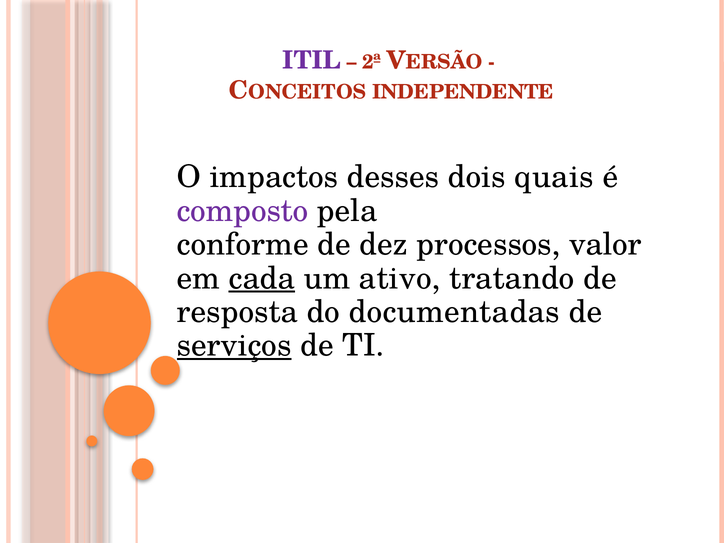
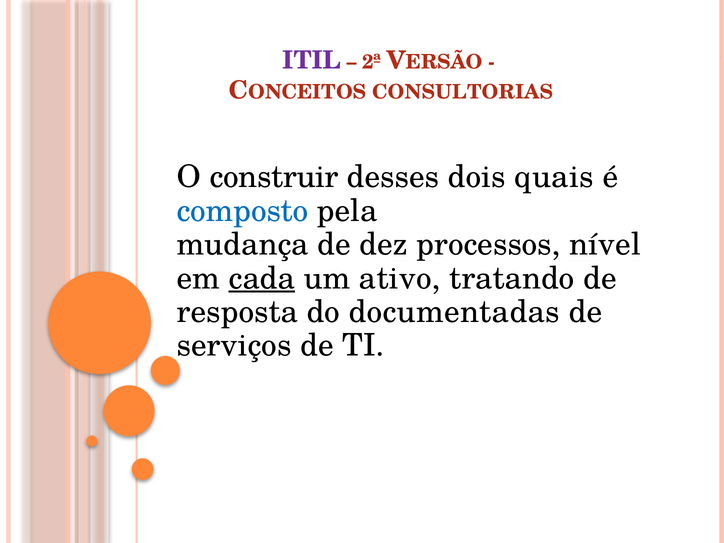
INDEPENDENTE: INDEPENDENTE -> CONSULTORIAS (463, 92)
impactos: impactos -> construir (274, 177)
composto colour: purple -> blue (243, 211)
conforme: conforme -> mudança (243, 245)
valor: valor -> nível (605, 245)
serviços underline: present -> none (234, 346)
